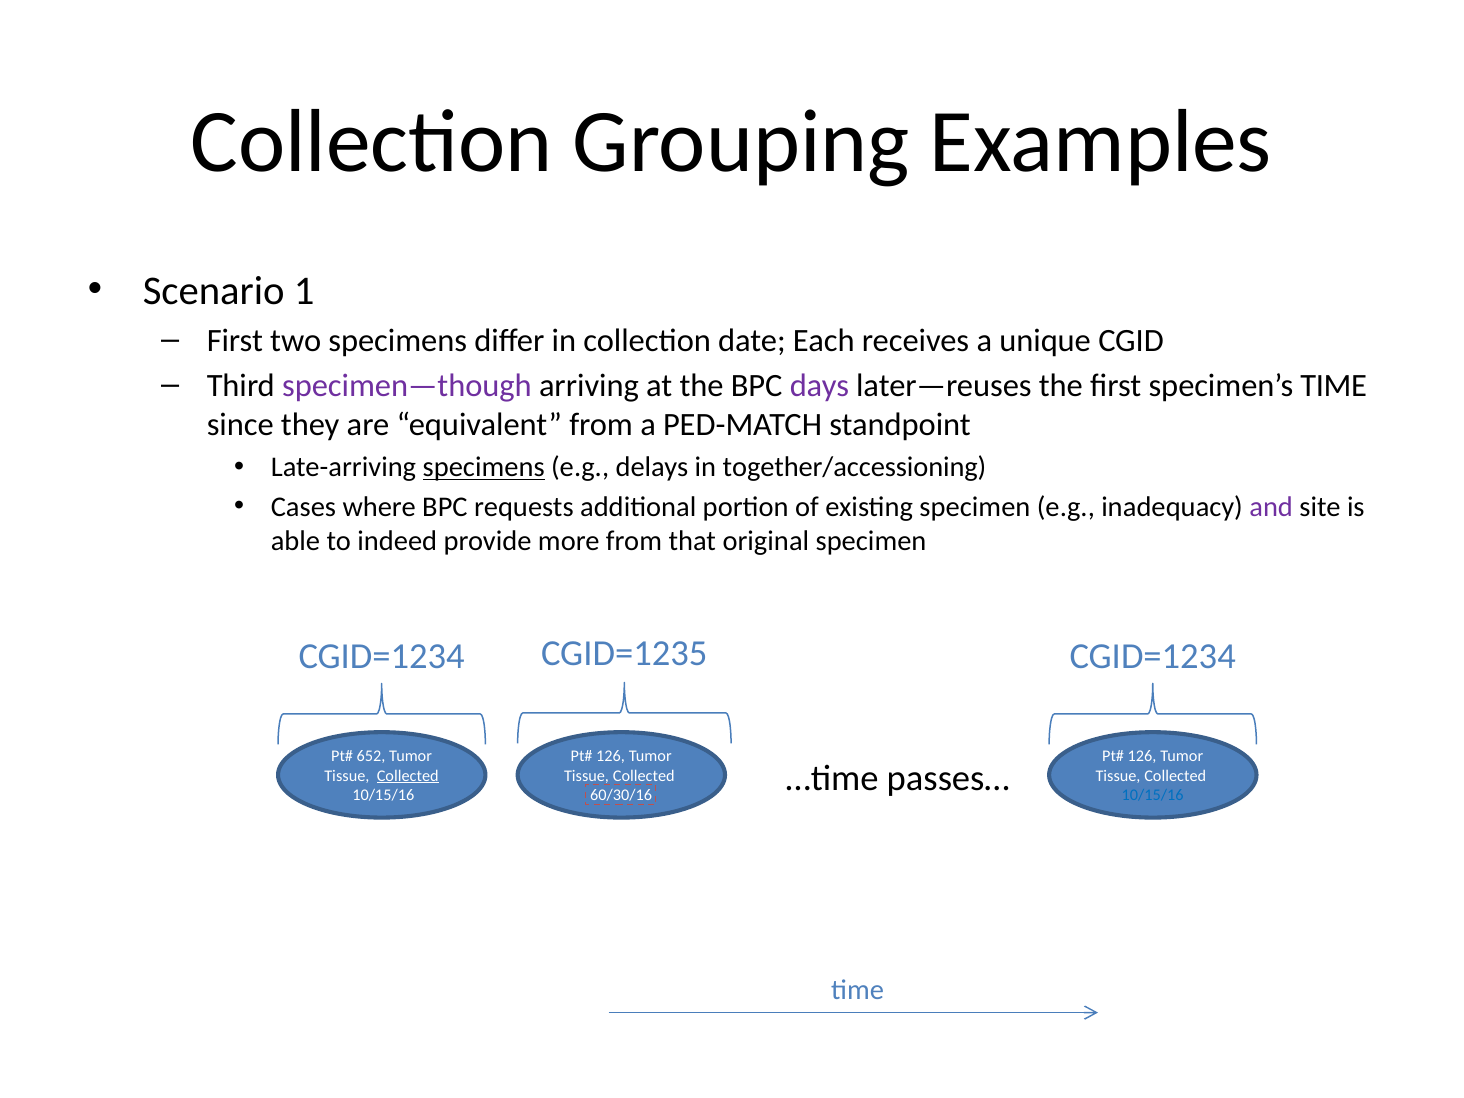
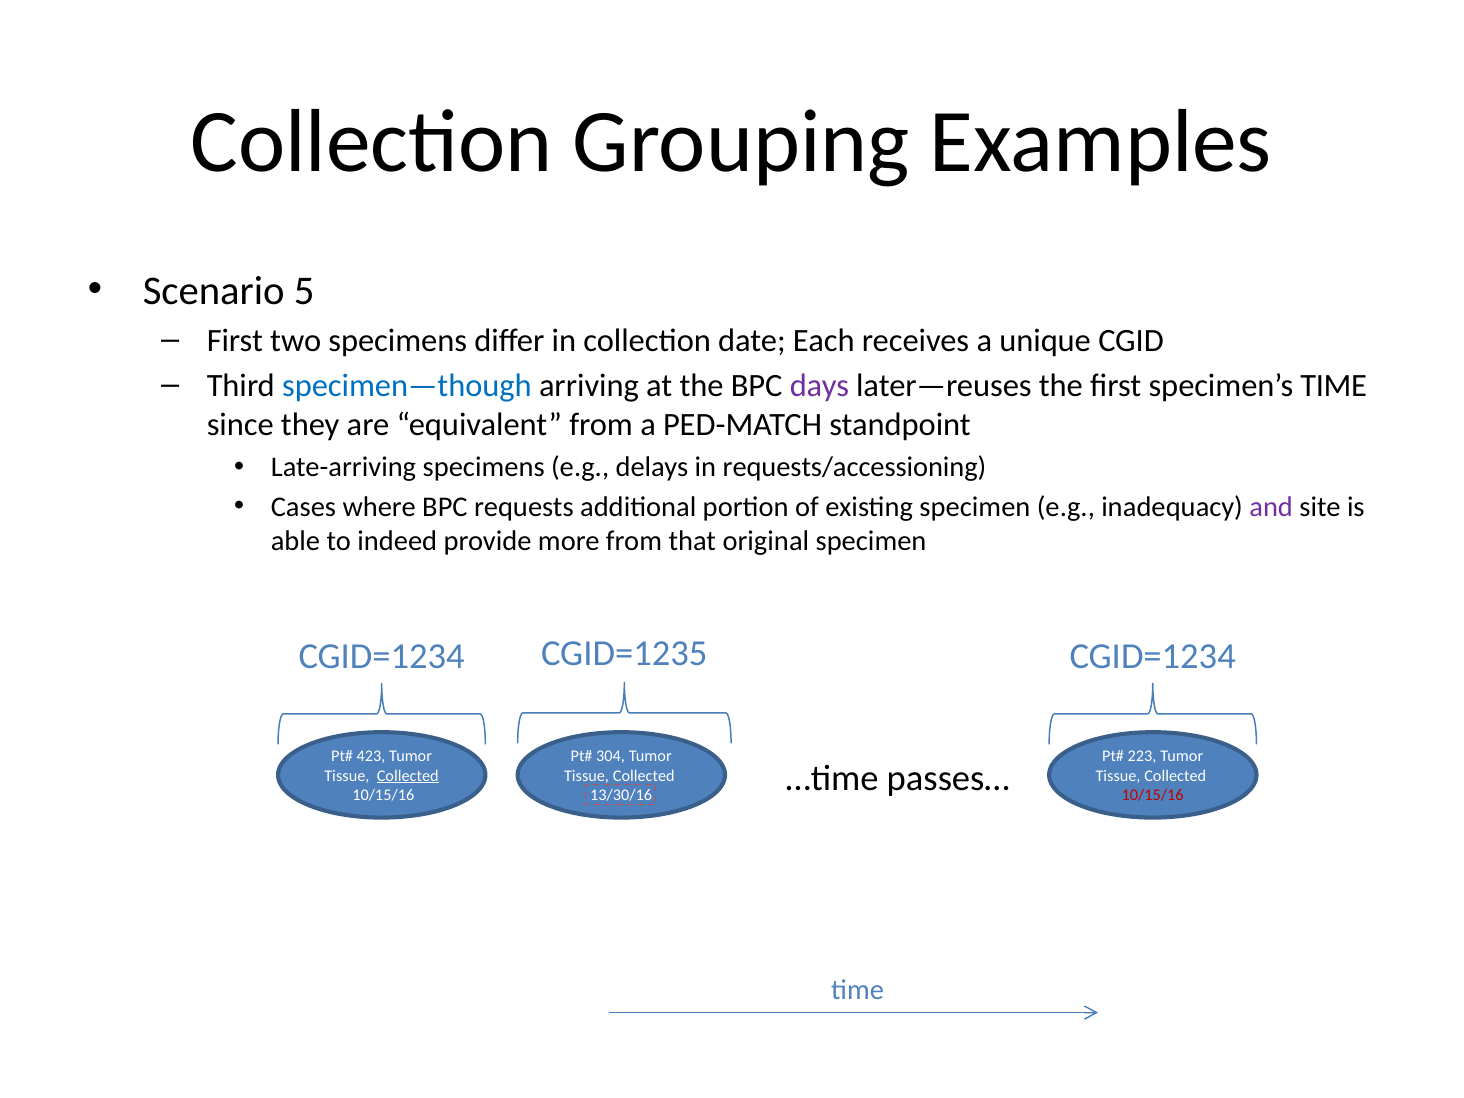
1: 1 -> 5 (304, 291)
specimen—though colour: purple -> blue (407, 386)
specimens underline: present -> none (484, 467)
together/accessioning: together/accessioning -> requests/accessioning (854, 467)
652: 652 -> 423 (371, 756)
126: 126 -> 304 (611, 756)
126: 126 -> 223 (1142, 756)
60/30/16: 60/30/16 -> 13/30/16 (621, 795)
10/15/16 colour: blue -> red (1153, 795)
